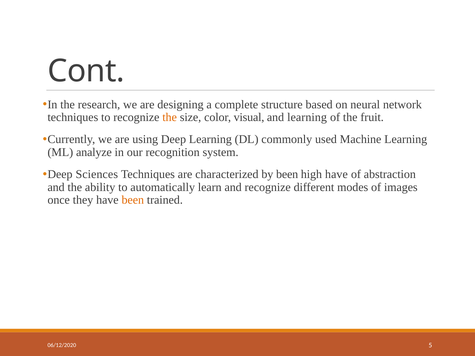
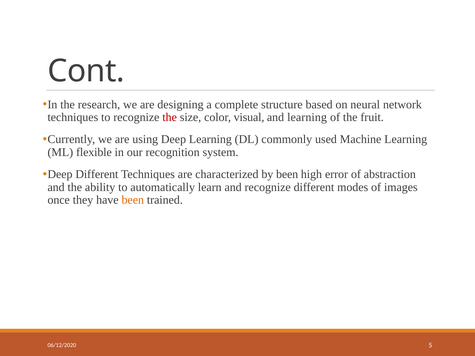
the colour: orange -> red (170, 117)
analyze: analyze -> flexible (94, 152)
Deep Sciences: Sciences -> Different (97, 174)
high have: have -> error (337, 174)
